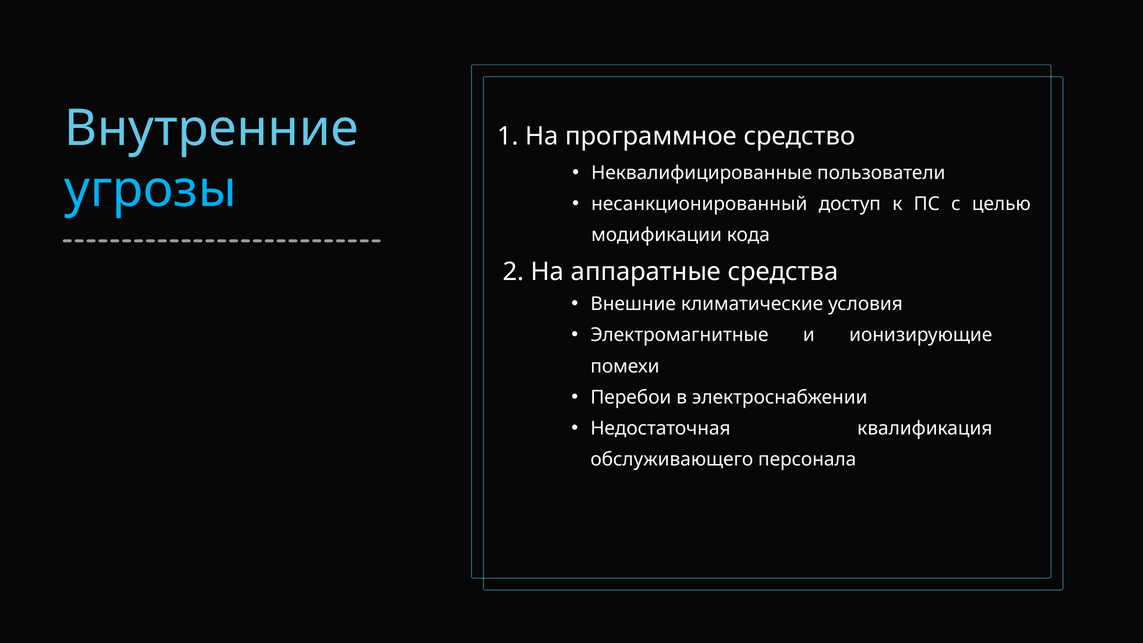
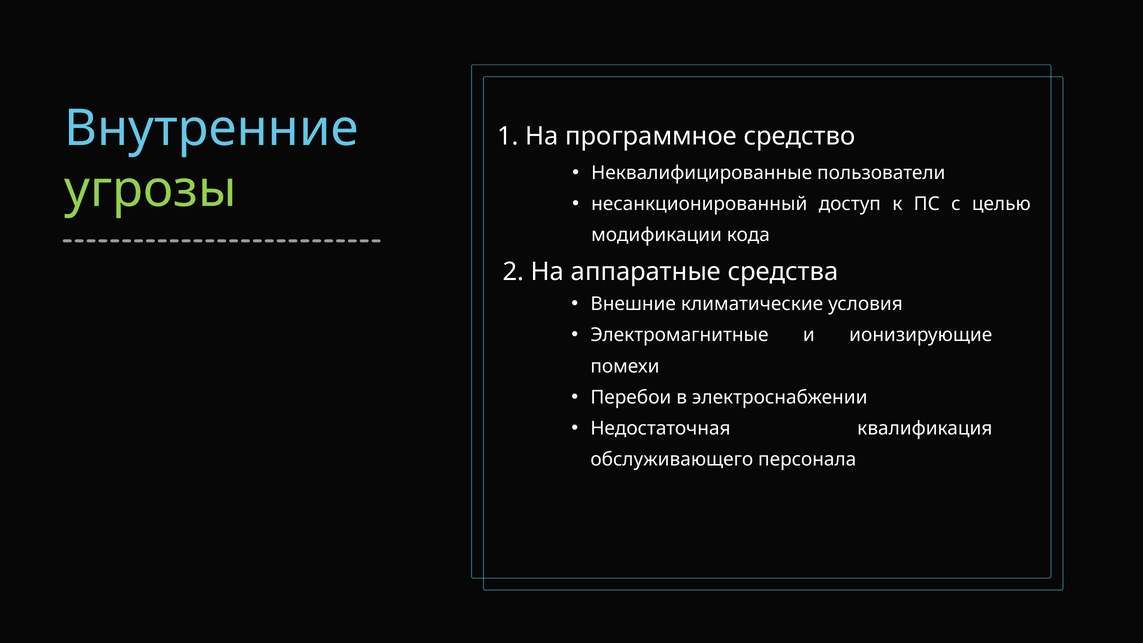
угрозы colour: light blue -> light green (150, 190)
